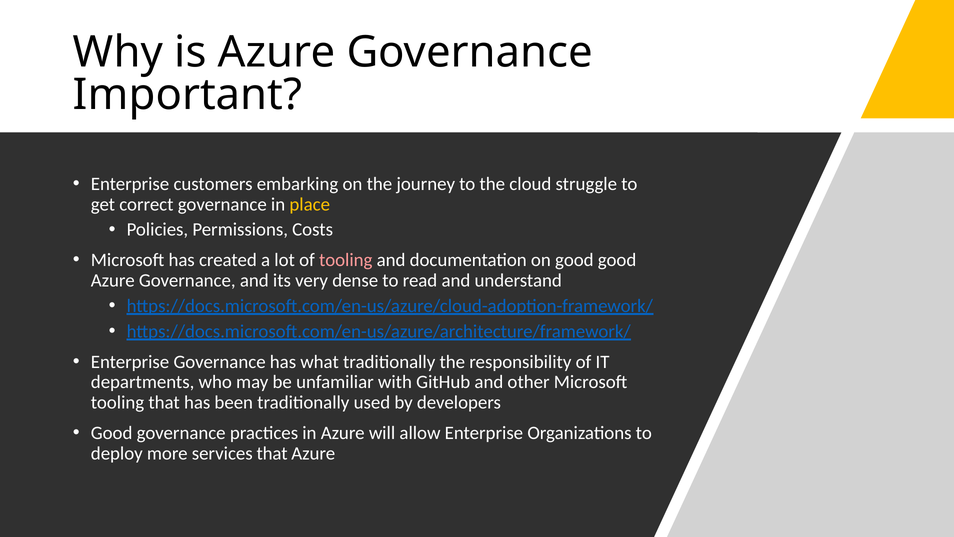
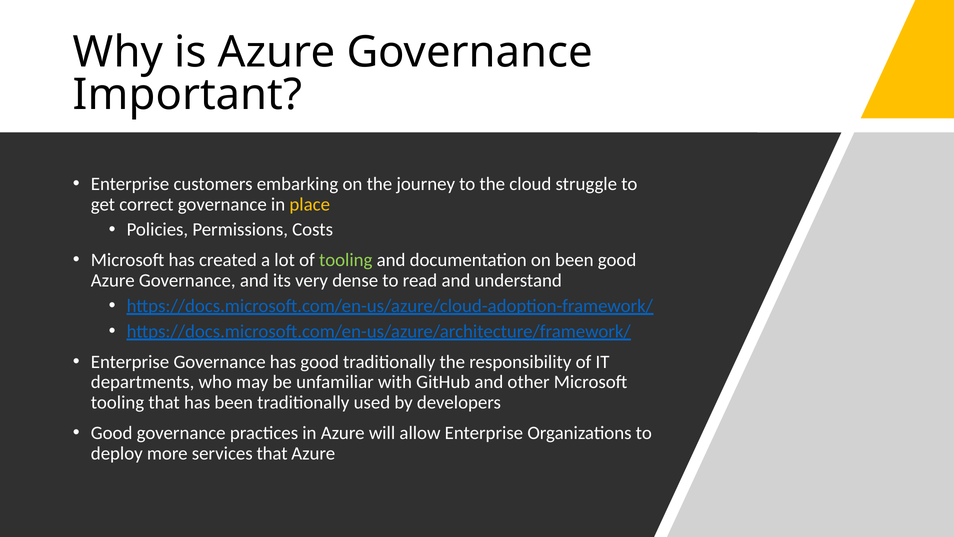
tooling colour: pink -> light green (346, 260)
on good: good -> been (574, 260)
has what: what -> good (320, 362)
